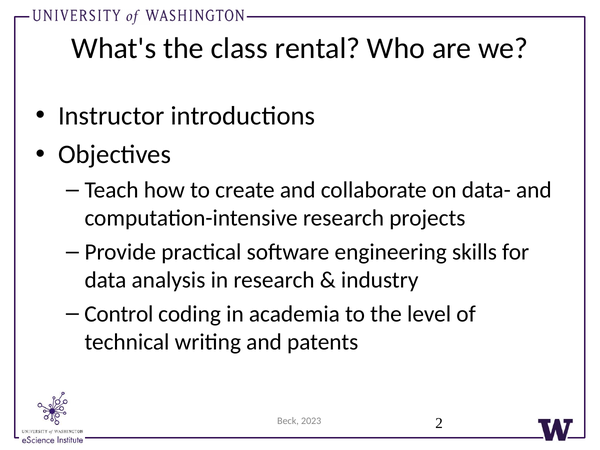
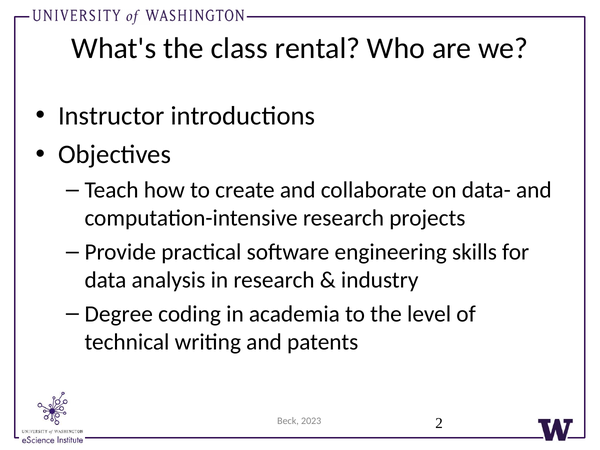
Control: Control -> Degree (119, 314)
